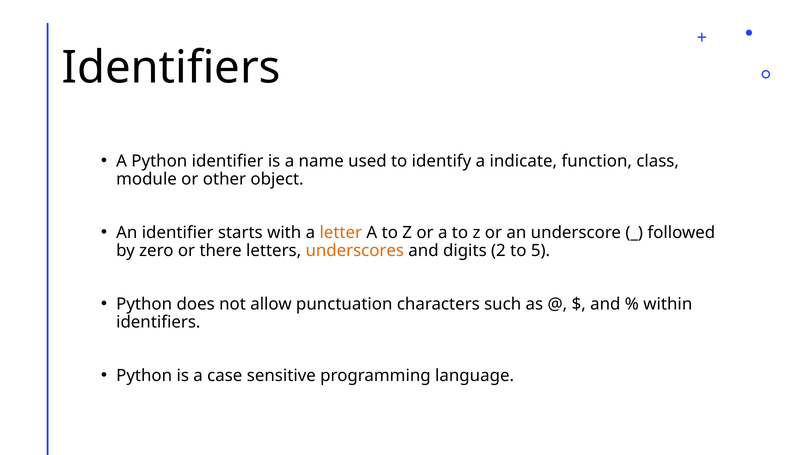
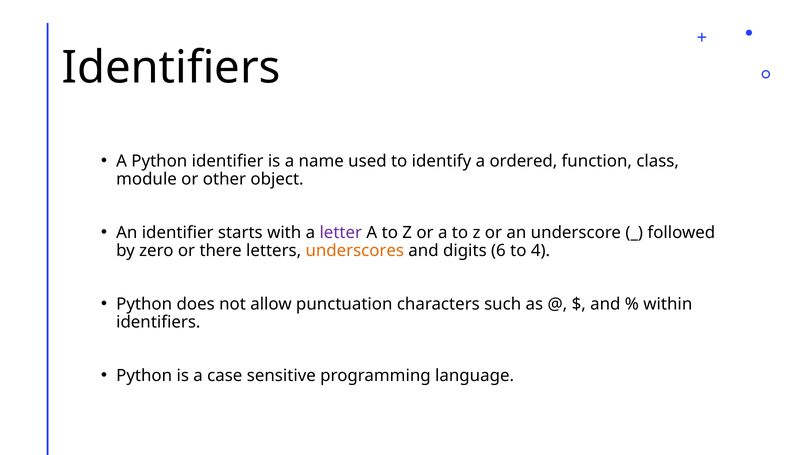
indicate: indicate -> ordered (523, 161)
letter colour: orange -> purple (341, 233)
2: 2 -> 6 (498, 251)
5: 5 -> 4 (541, 251)
